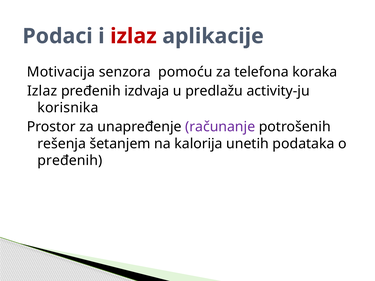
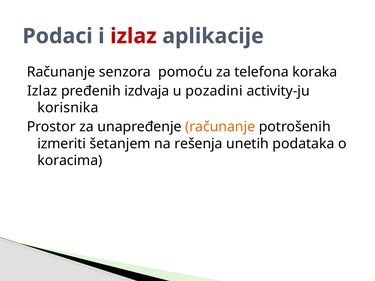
Motivacija: Motivacija -> Računanje (61, 72)
predlažu: predlažu -> pozadini (214, 91)
računanje colour: purple -> orange (220, 127)
rešenja: rešenja -> izmeriti (62, 144)
kalorija: kalorija -> rešenja (199, 144)
pređenih: pređenih -> koracima (70, 161)
